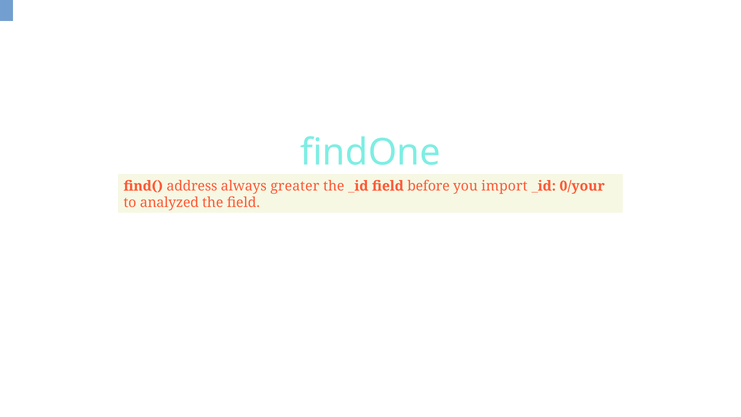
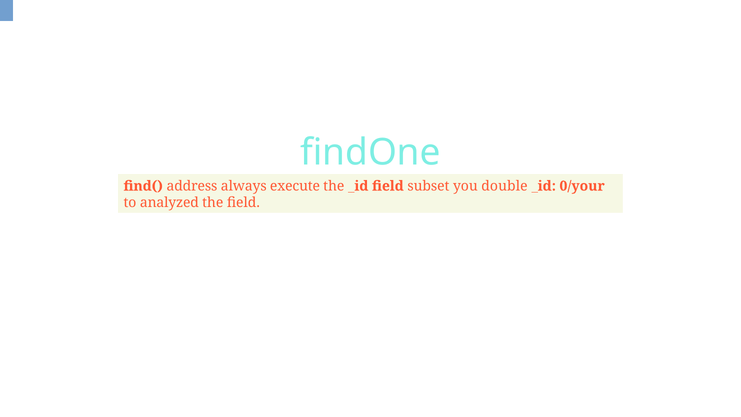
greater: greater -> execute (295, 186)
before: before -> subset (428, 186)
import: import -> double (504, 186)
